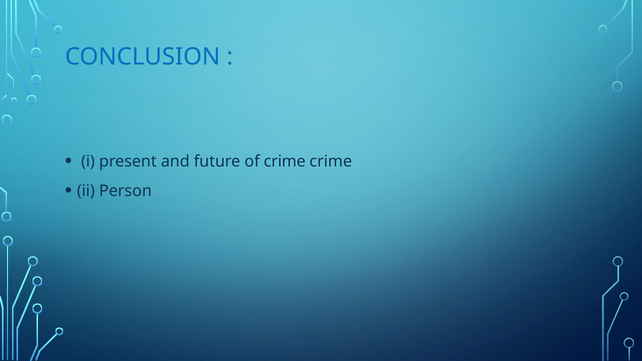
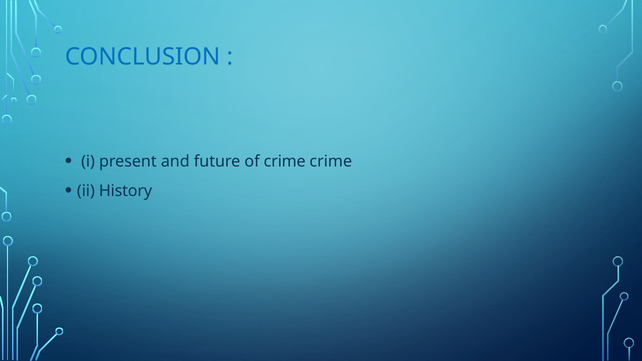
Person: Person -> History (126, 191)
